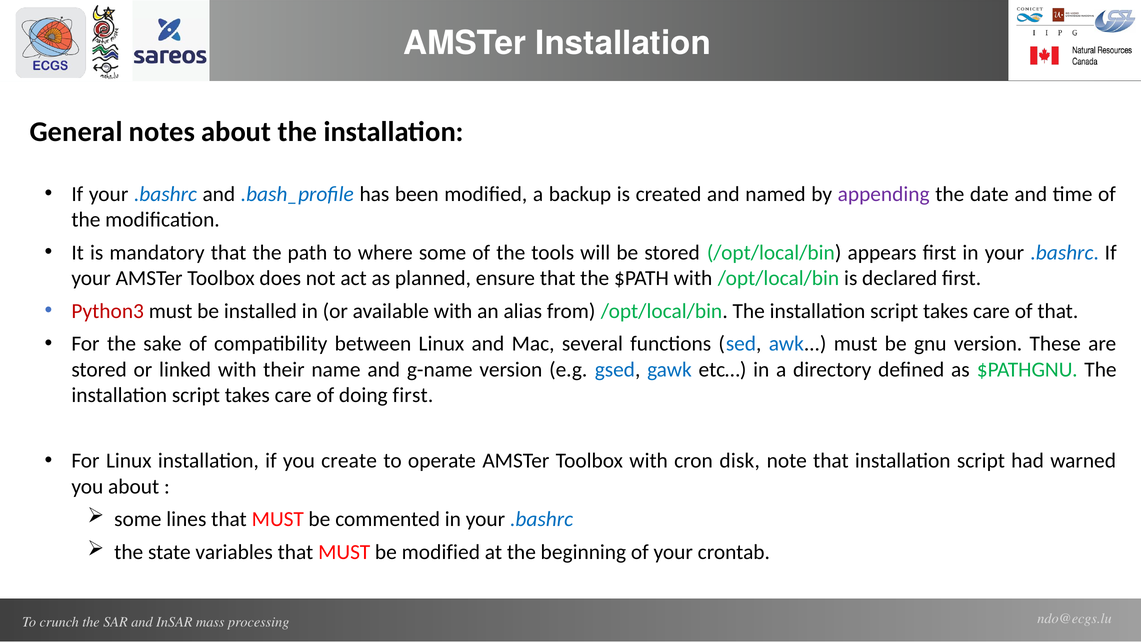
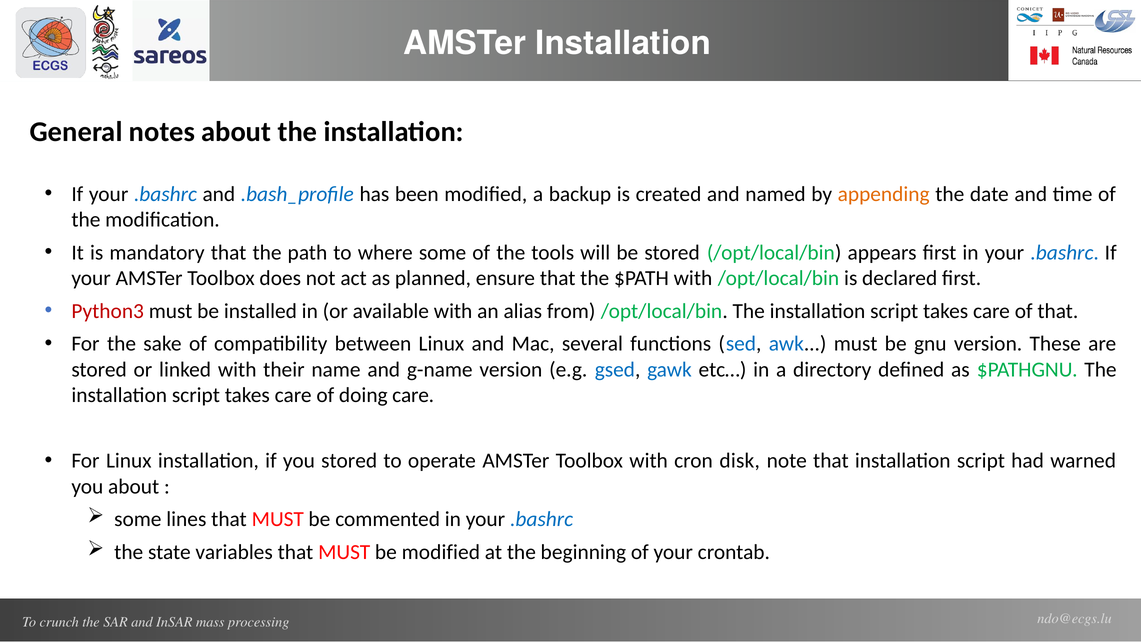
appending colour: purple -> orange (884, 194)
doing first: first -> care (413, 395)
you create: create -> stored (349, 461)
